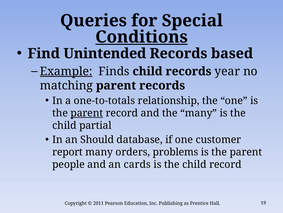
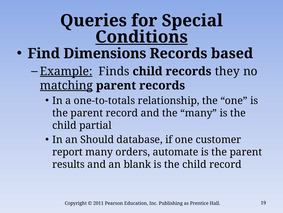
Unintended: Unintended -> Dimensions (105, 53)
year: year -> they (227, 71)
matching underline: none -> present (66, 85)
parent underline: present -> none (87, 113)
problems: problems -> automate (175, 152)
people: people -> results (69, 164)
cards: cards -> blank (137, 164)
